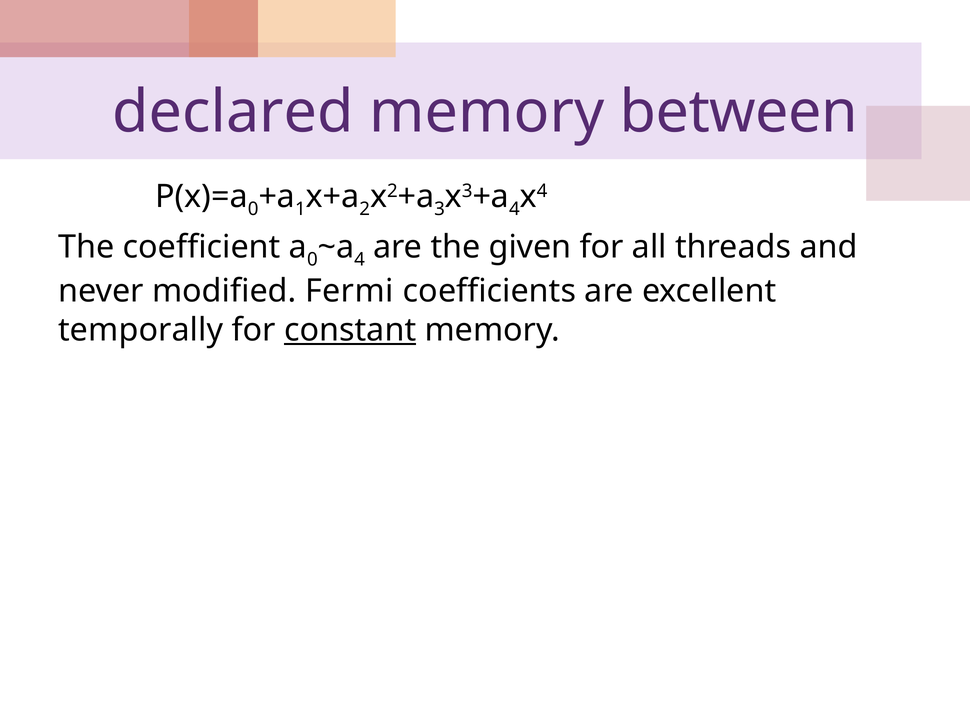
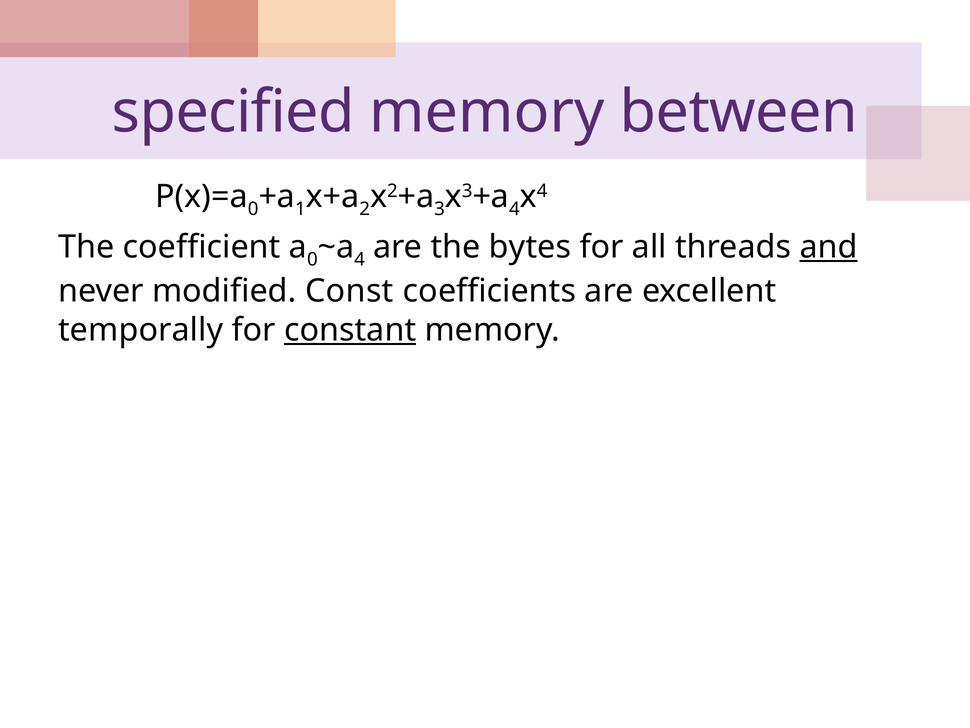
declared: declared -> specified (233, 112)
given: given -> bytes (530, 247)
and underline: none -> present (829, 247)
Fermi: Fermi -> Const (349, 291)
